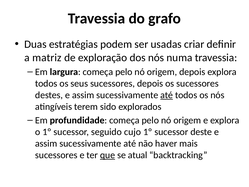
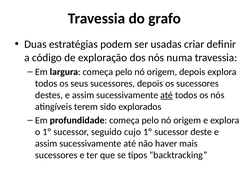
matriz: matriz -> código (47, 57)
que underline: present -> none (108, 155)
atual: atual -> tipos (138, 155)
